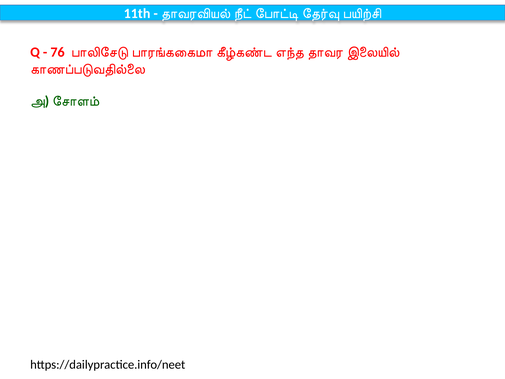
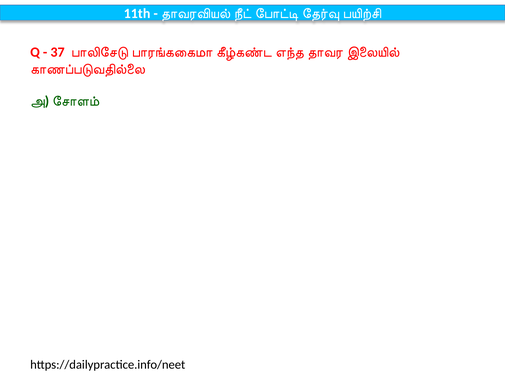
76: 76 -> 37 (58, 52)
